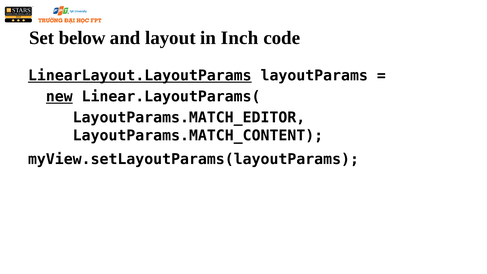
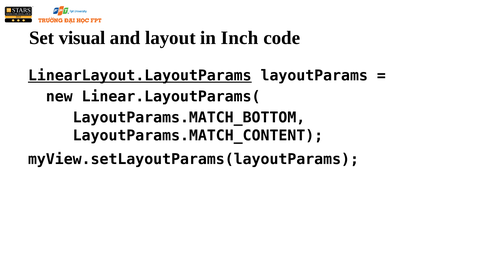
below: below -> visual (82, 38)
new underline: present -> none (59, 97)
LayoutParams.MATCH_EDITOR: LayoutParams.MATCH_EDITOR -> LayoutParams.MATCH_BOTTOM (189, 118)
